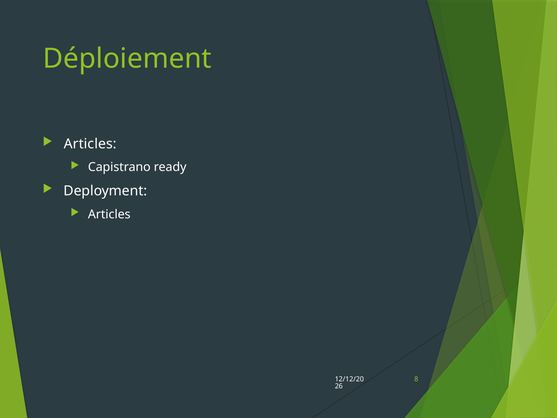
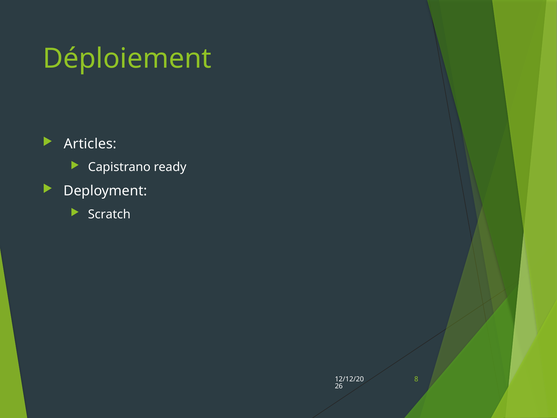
Articles: Articles -> Scratch (109, 214)
